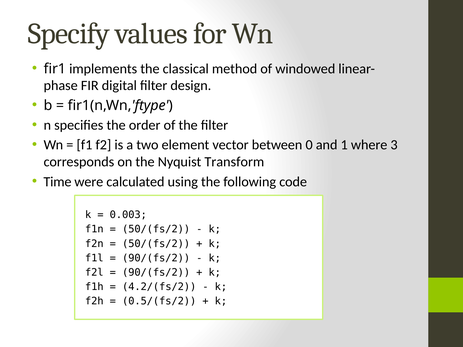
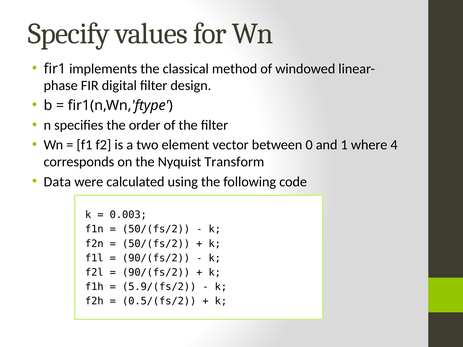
3: 3 -> 4 (394, 145)
Time: Time -> Data (57, 182)
4.2/(fs/2: 4.2/(fs/2 -> 5.9/(fs/2 (159, 287)
